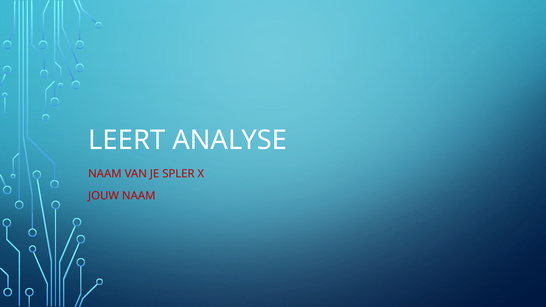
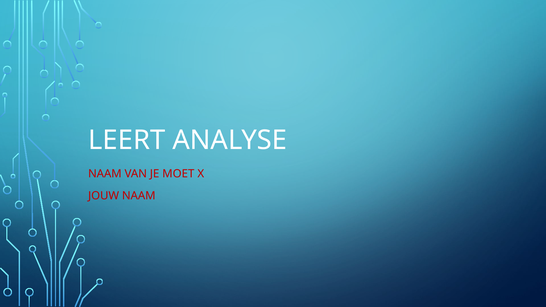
SPLER: SPLER -> MOET (178, 174)
